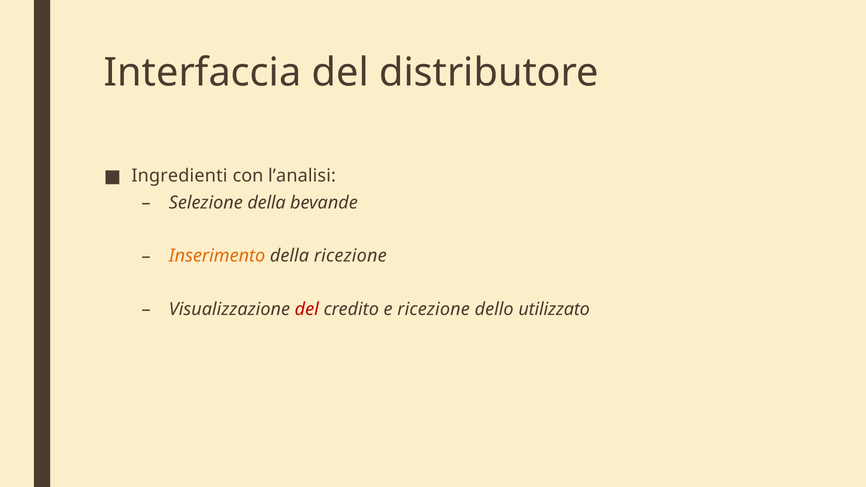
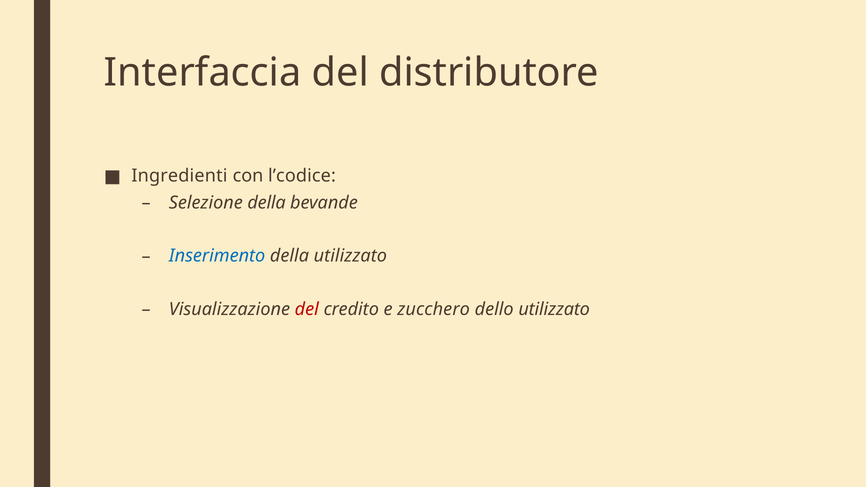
l’analisi: l’analisi -> l’codice (302, 176)
Inserimento colour: orange -> blue (217, 256)
della ricezione: ricezione -> utilizzato (350, 256)
e ricezione: ricezione -> zucchero (434, 309)
